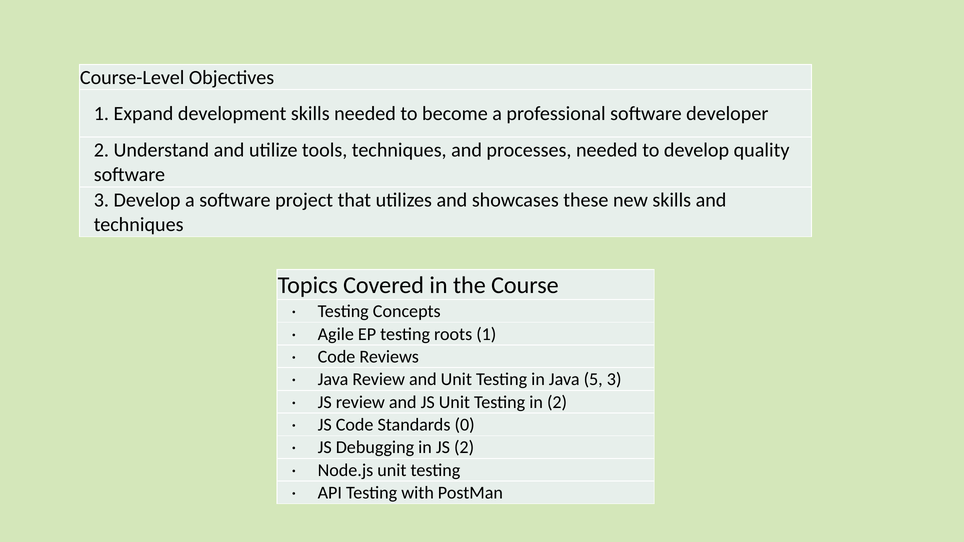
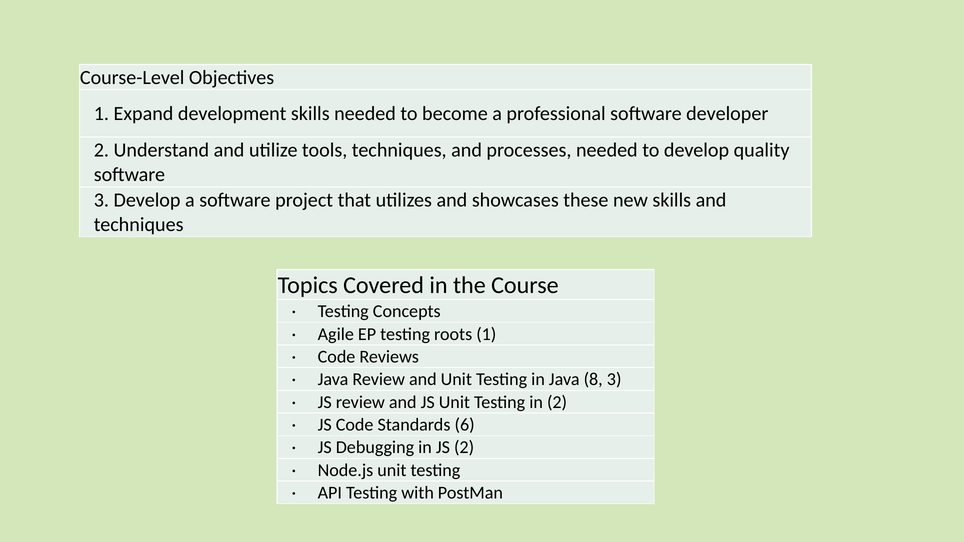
5: 5 -> 8 (593, 380)
0: 0 -> 6 (465, 425)
